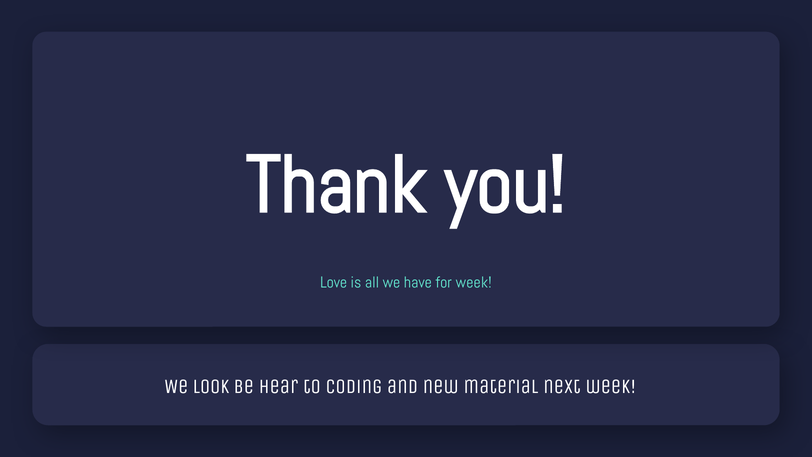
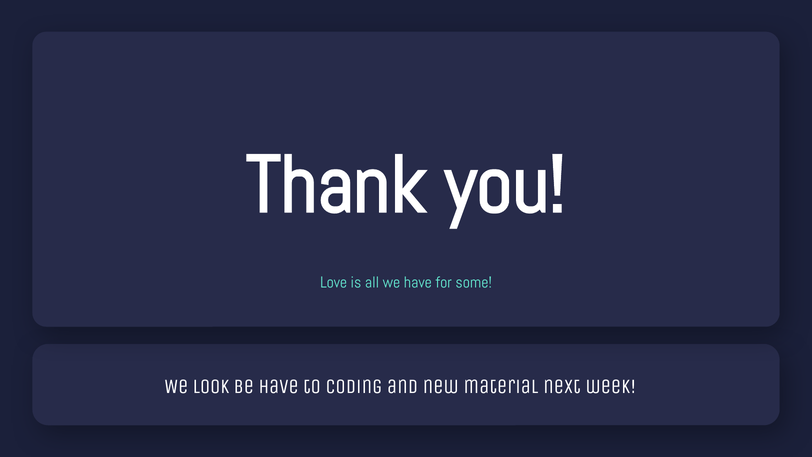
for week: week -> some (474, 282)
be hear: hear -> have (279, 387)
